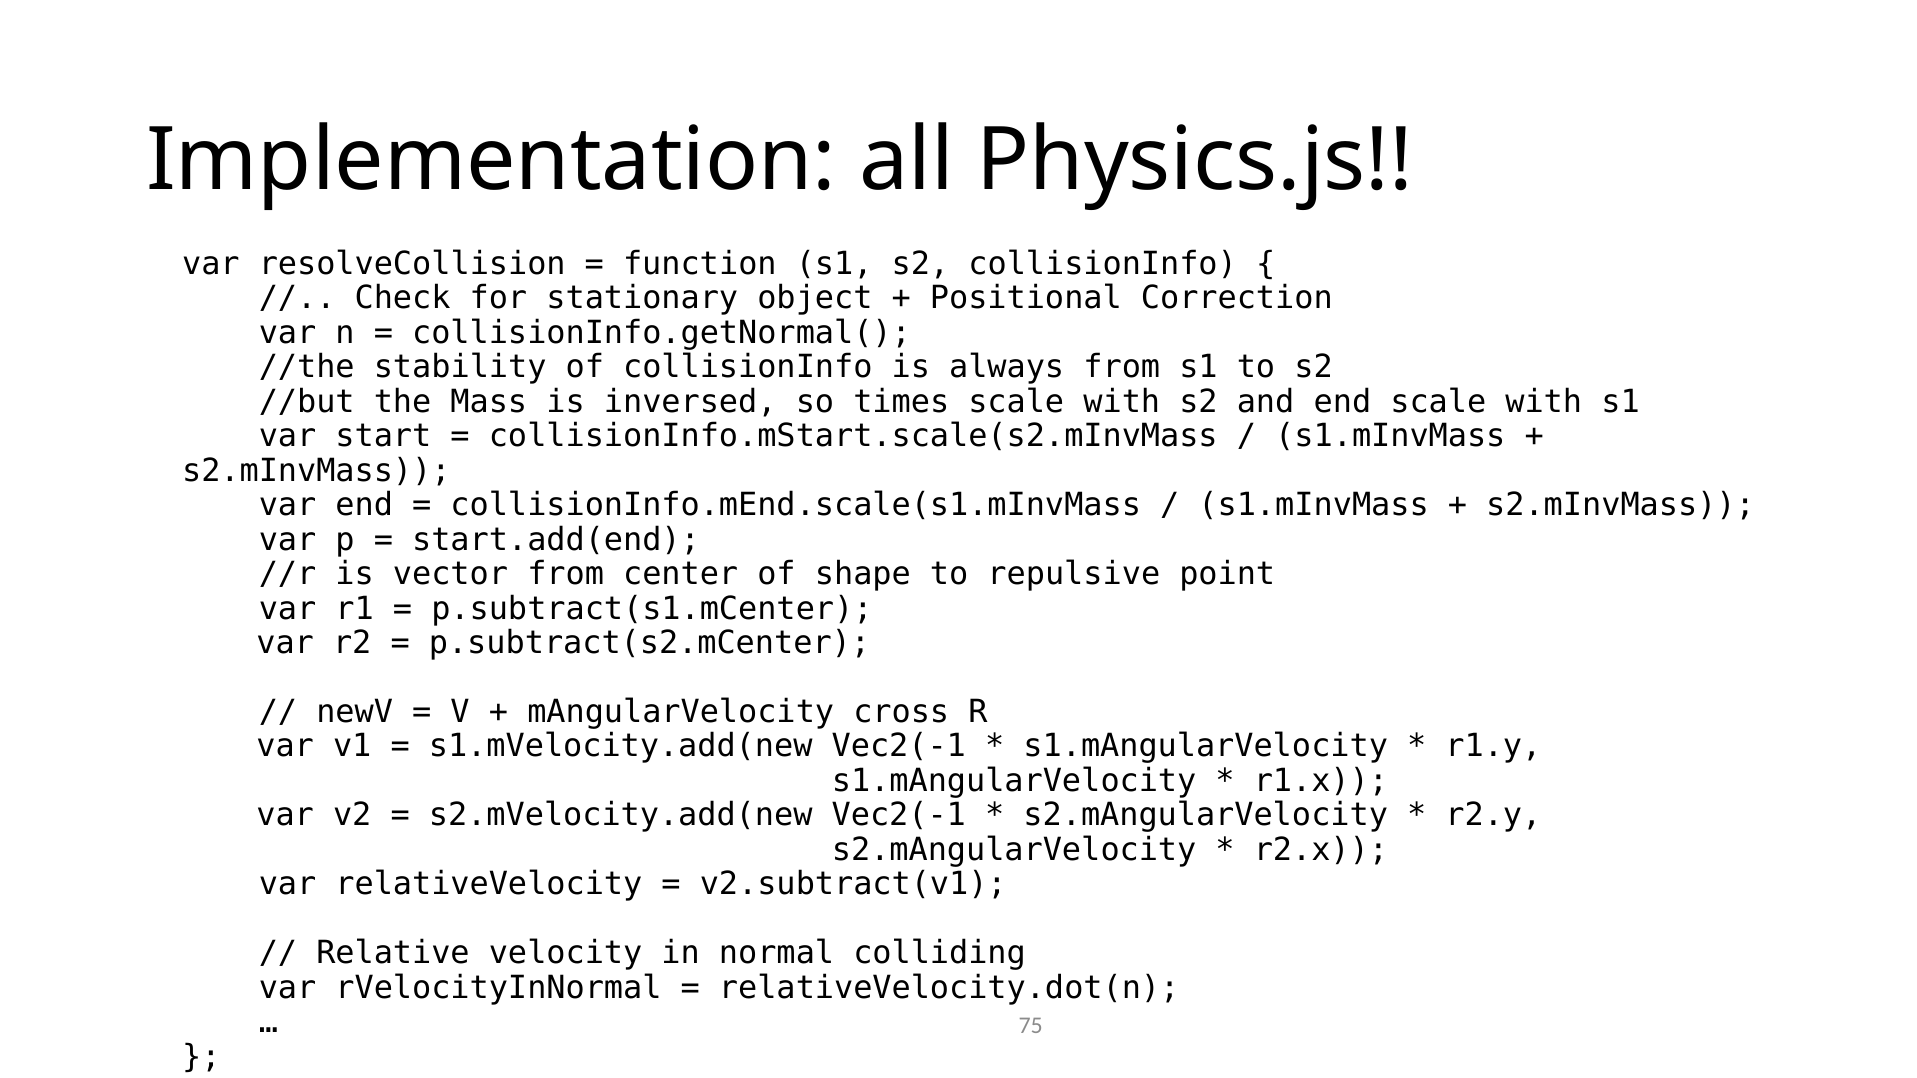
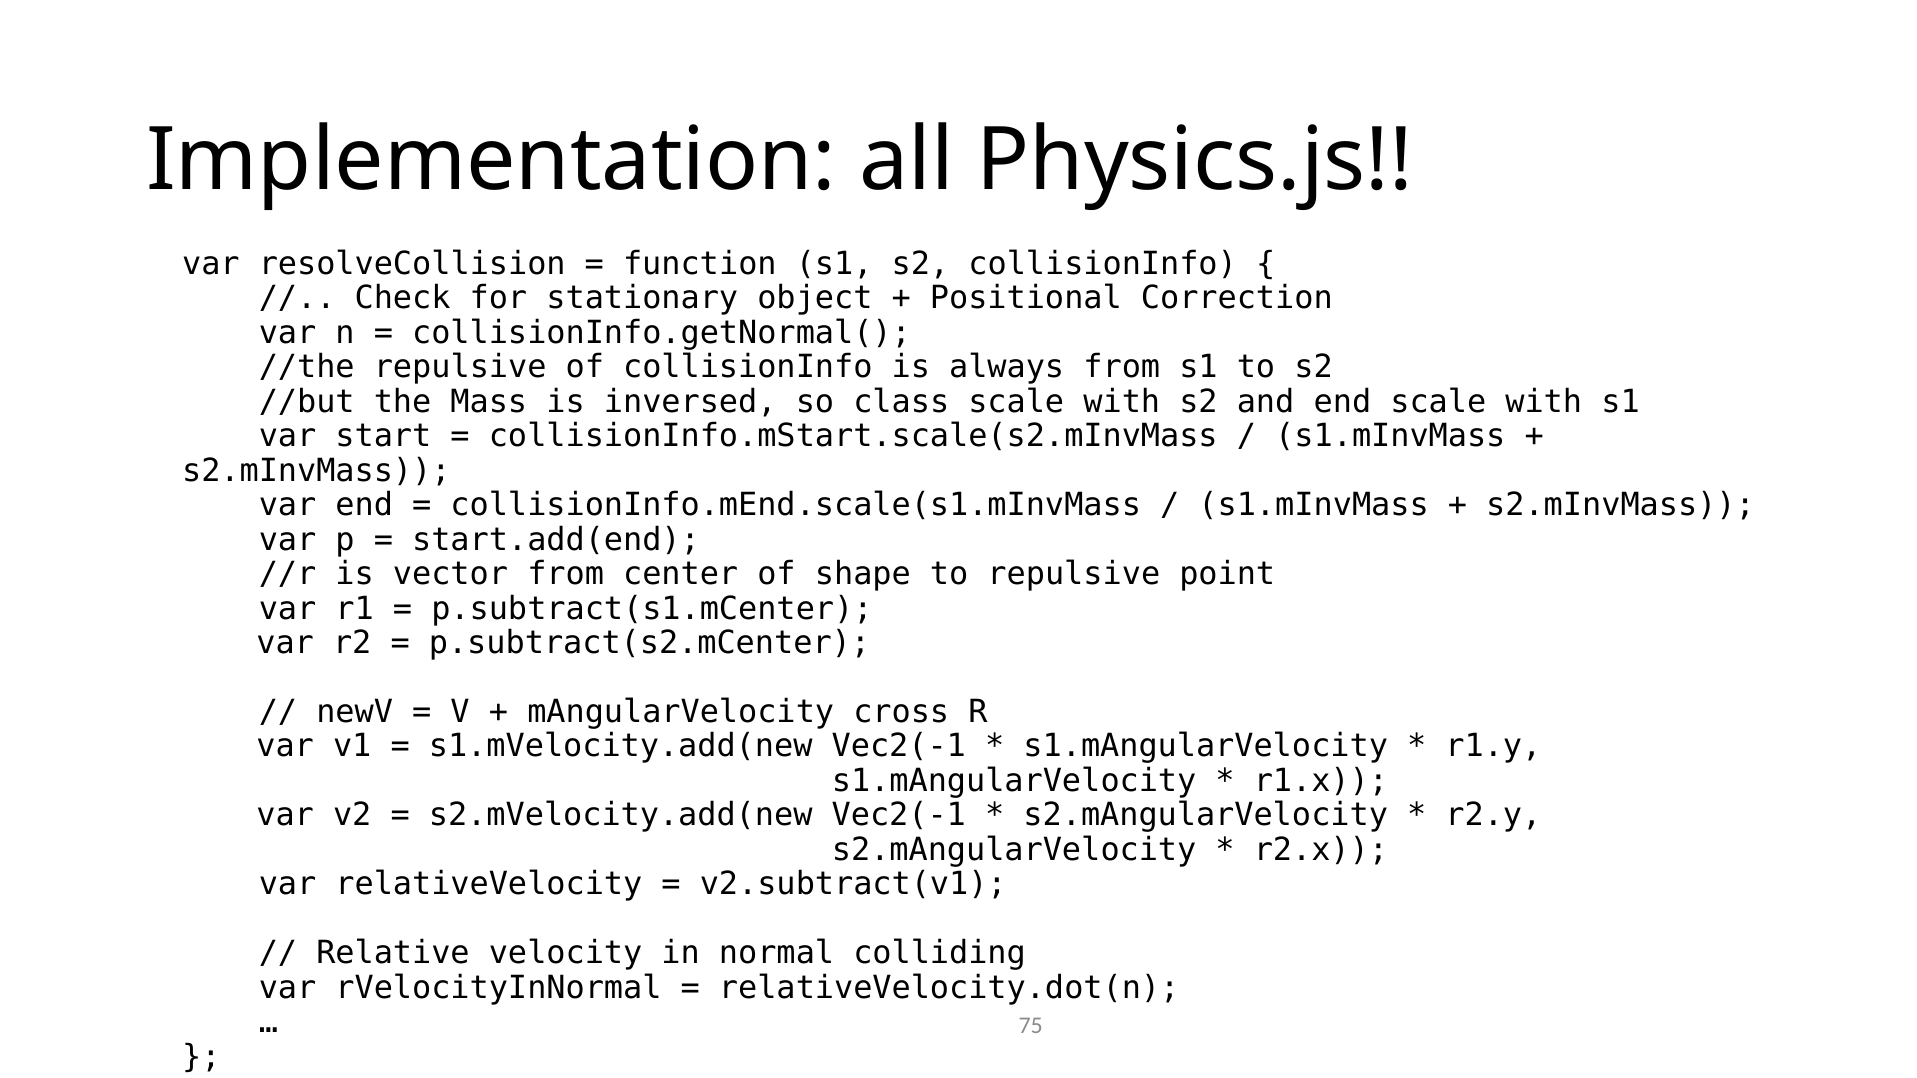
//the stability: stability -> repulsive (460, 367)
times: times -> class (901, 402)
